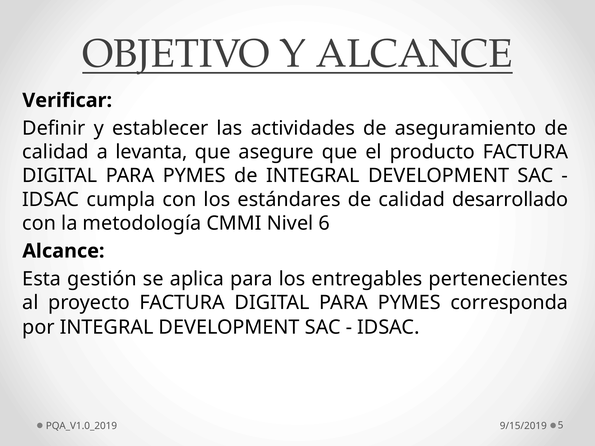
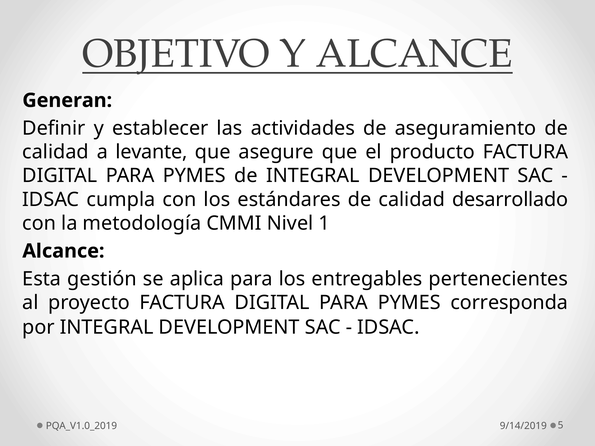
Verificar: Verificar -> Generan (67, 100)
levanta: levanta -> levante (151, 152)
6: 6 -> 1 (324, 223)
9/15/2019: 9/15/2019 -> 9/14/2019 (523, 426)
